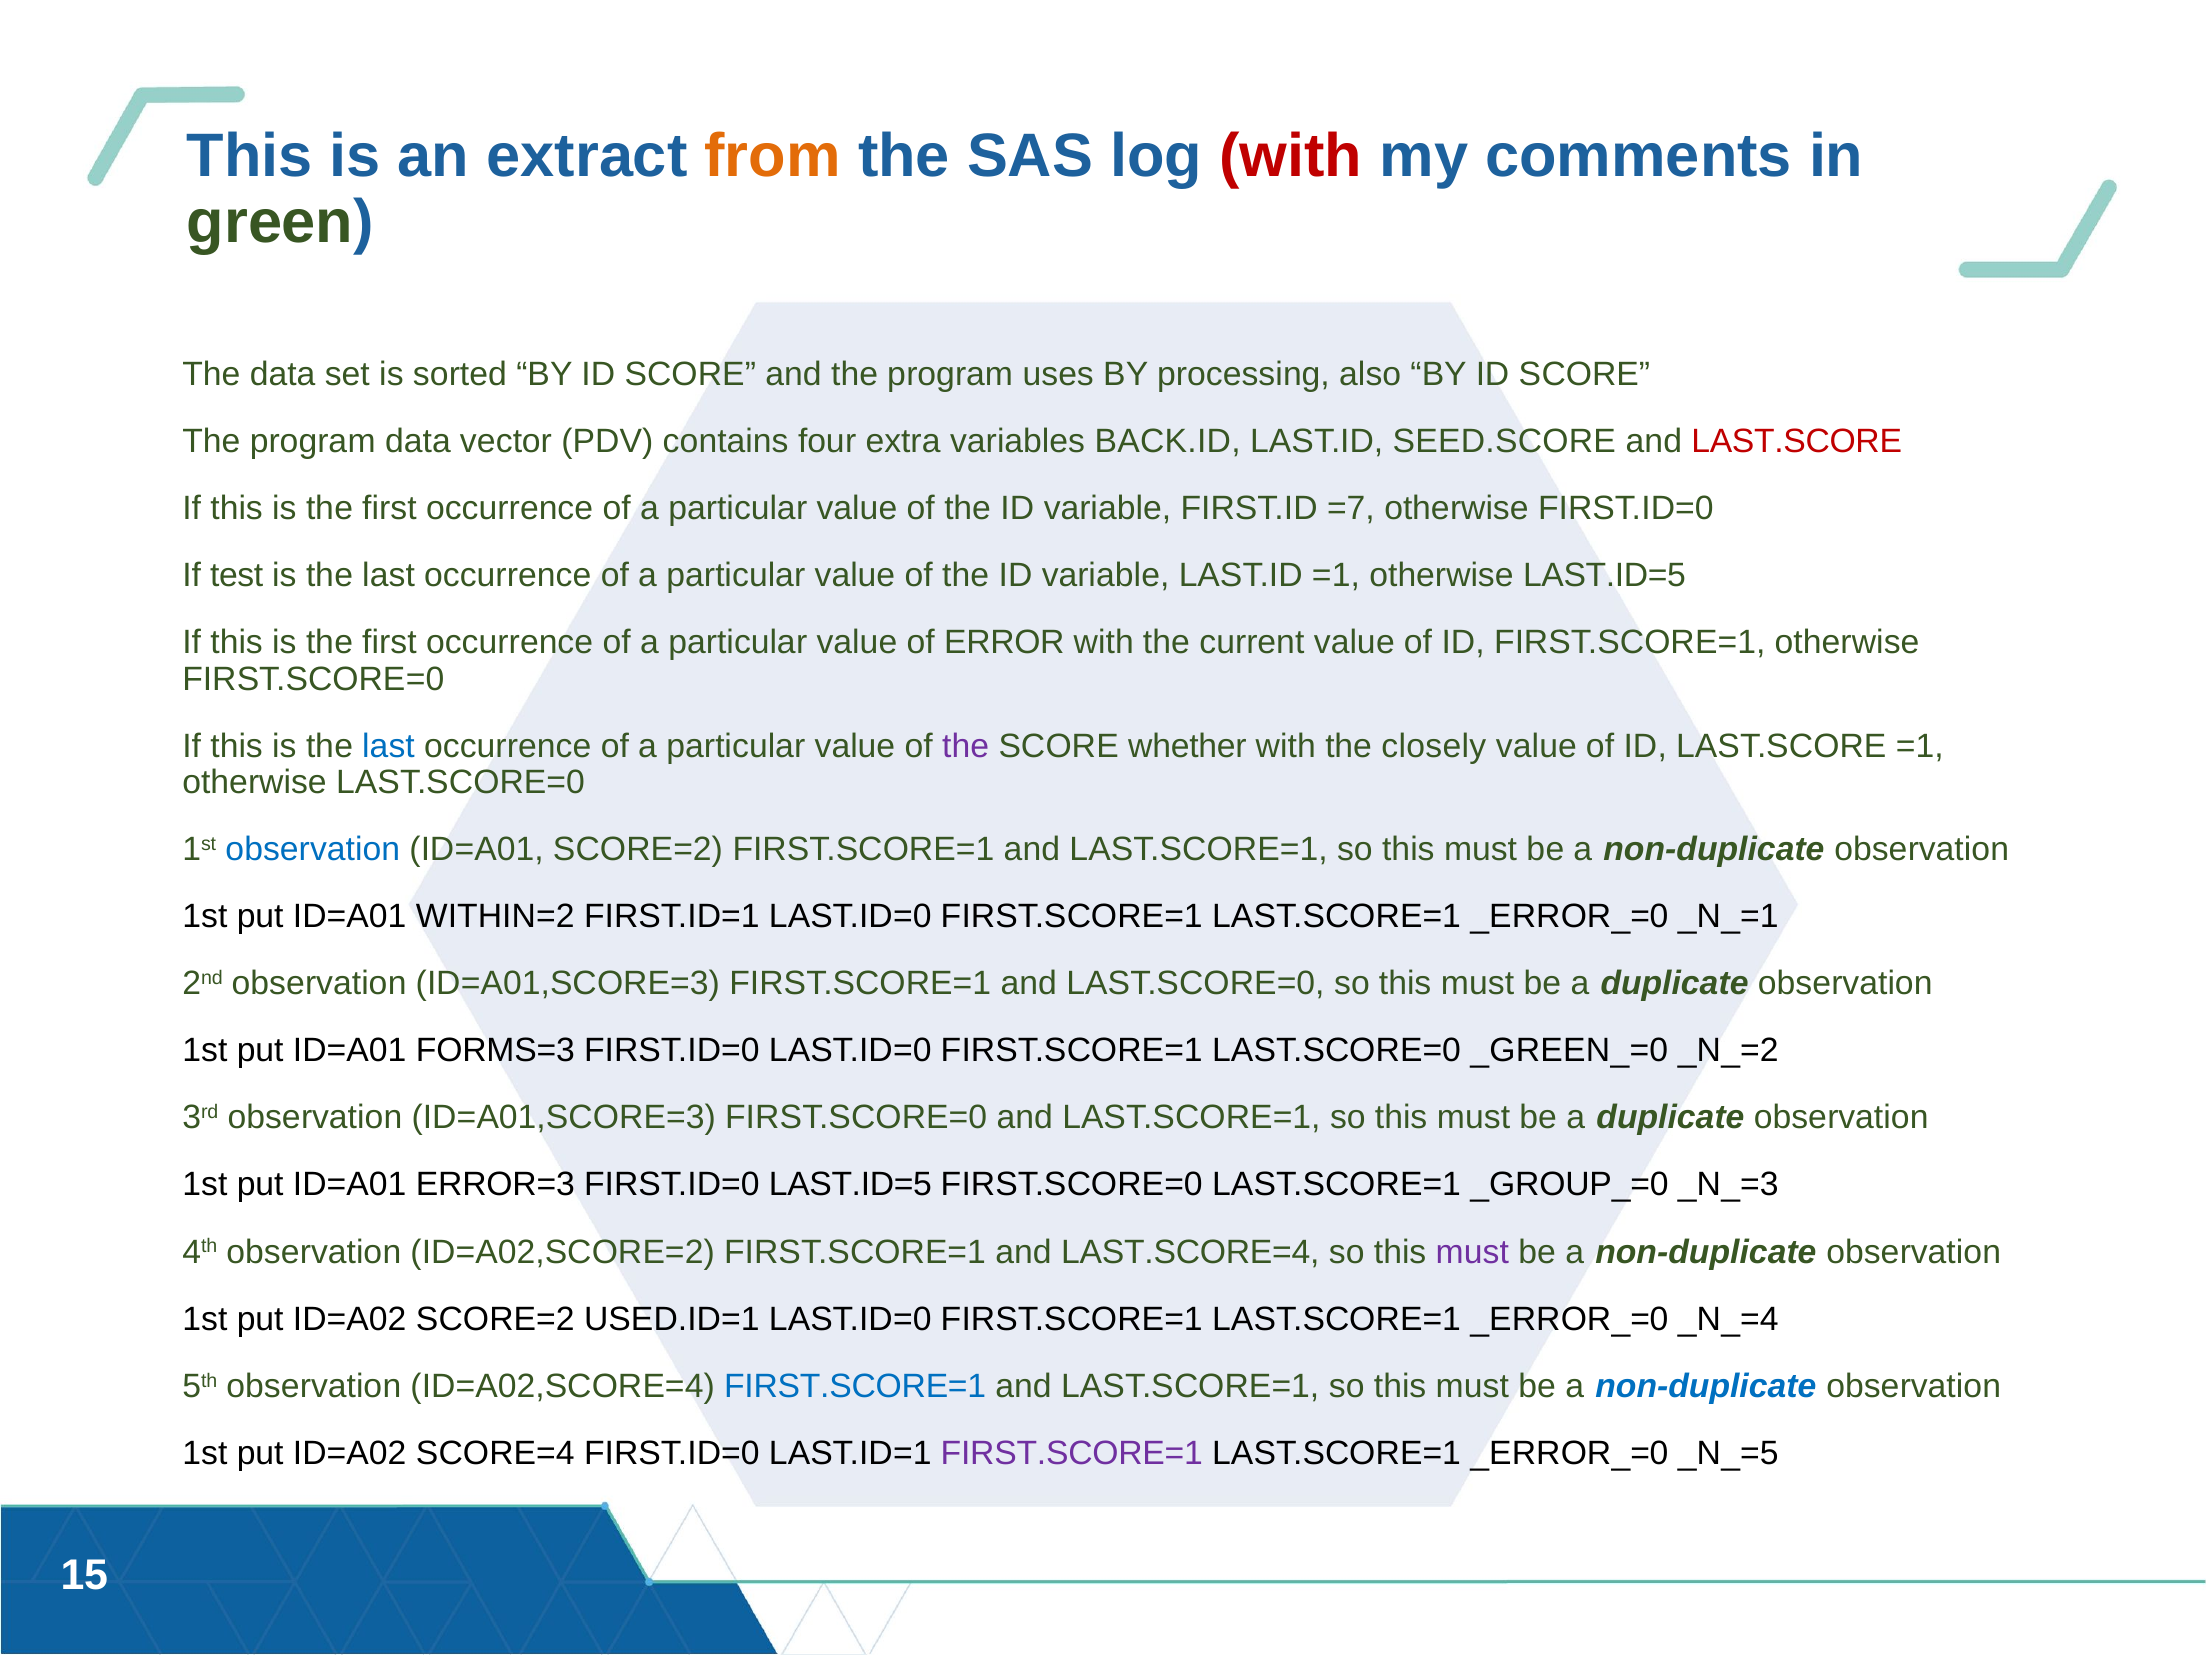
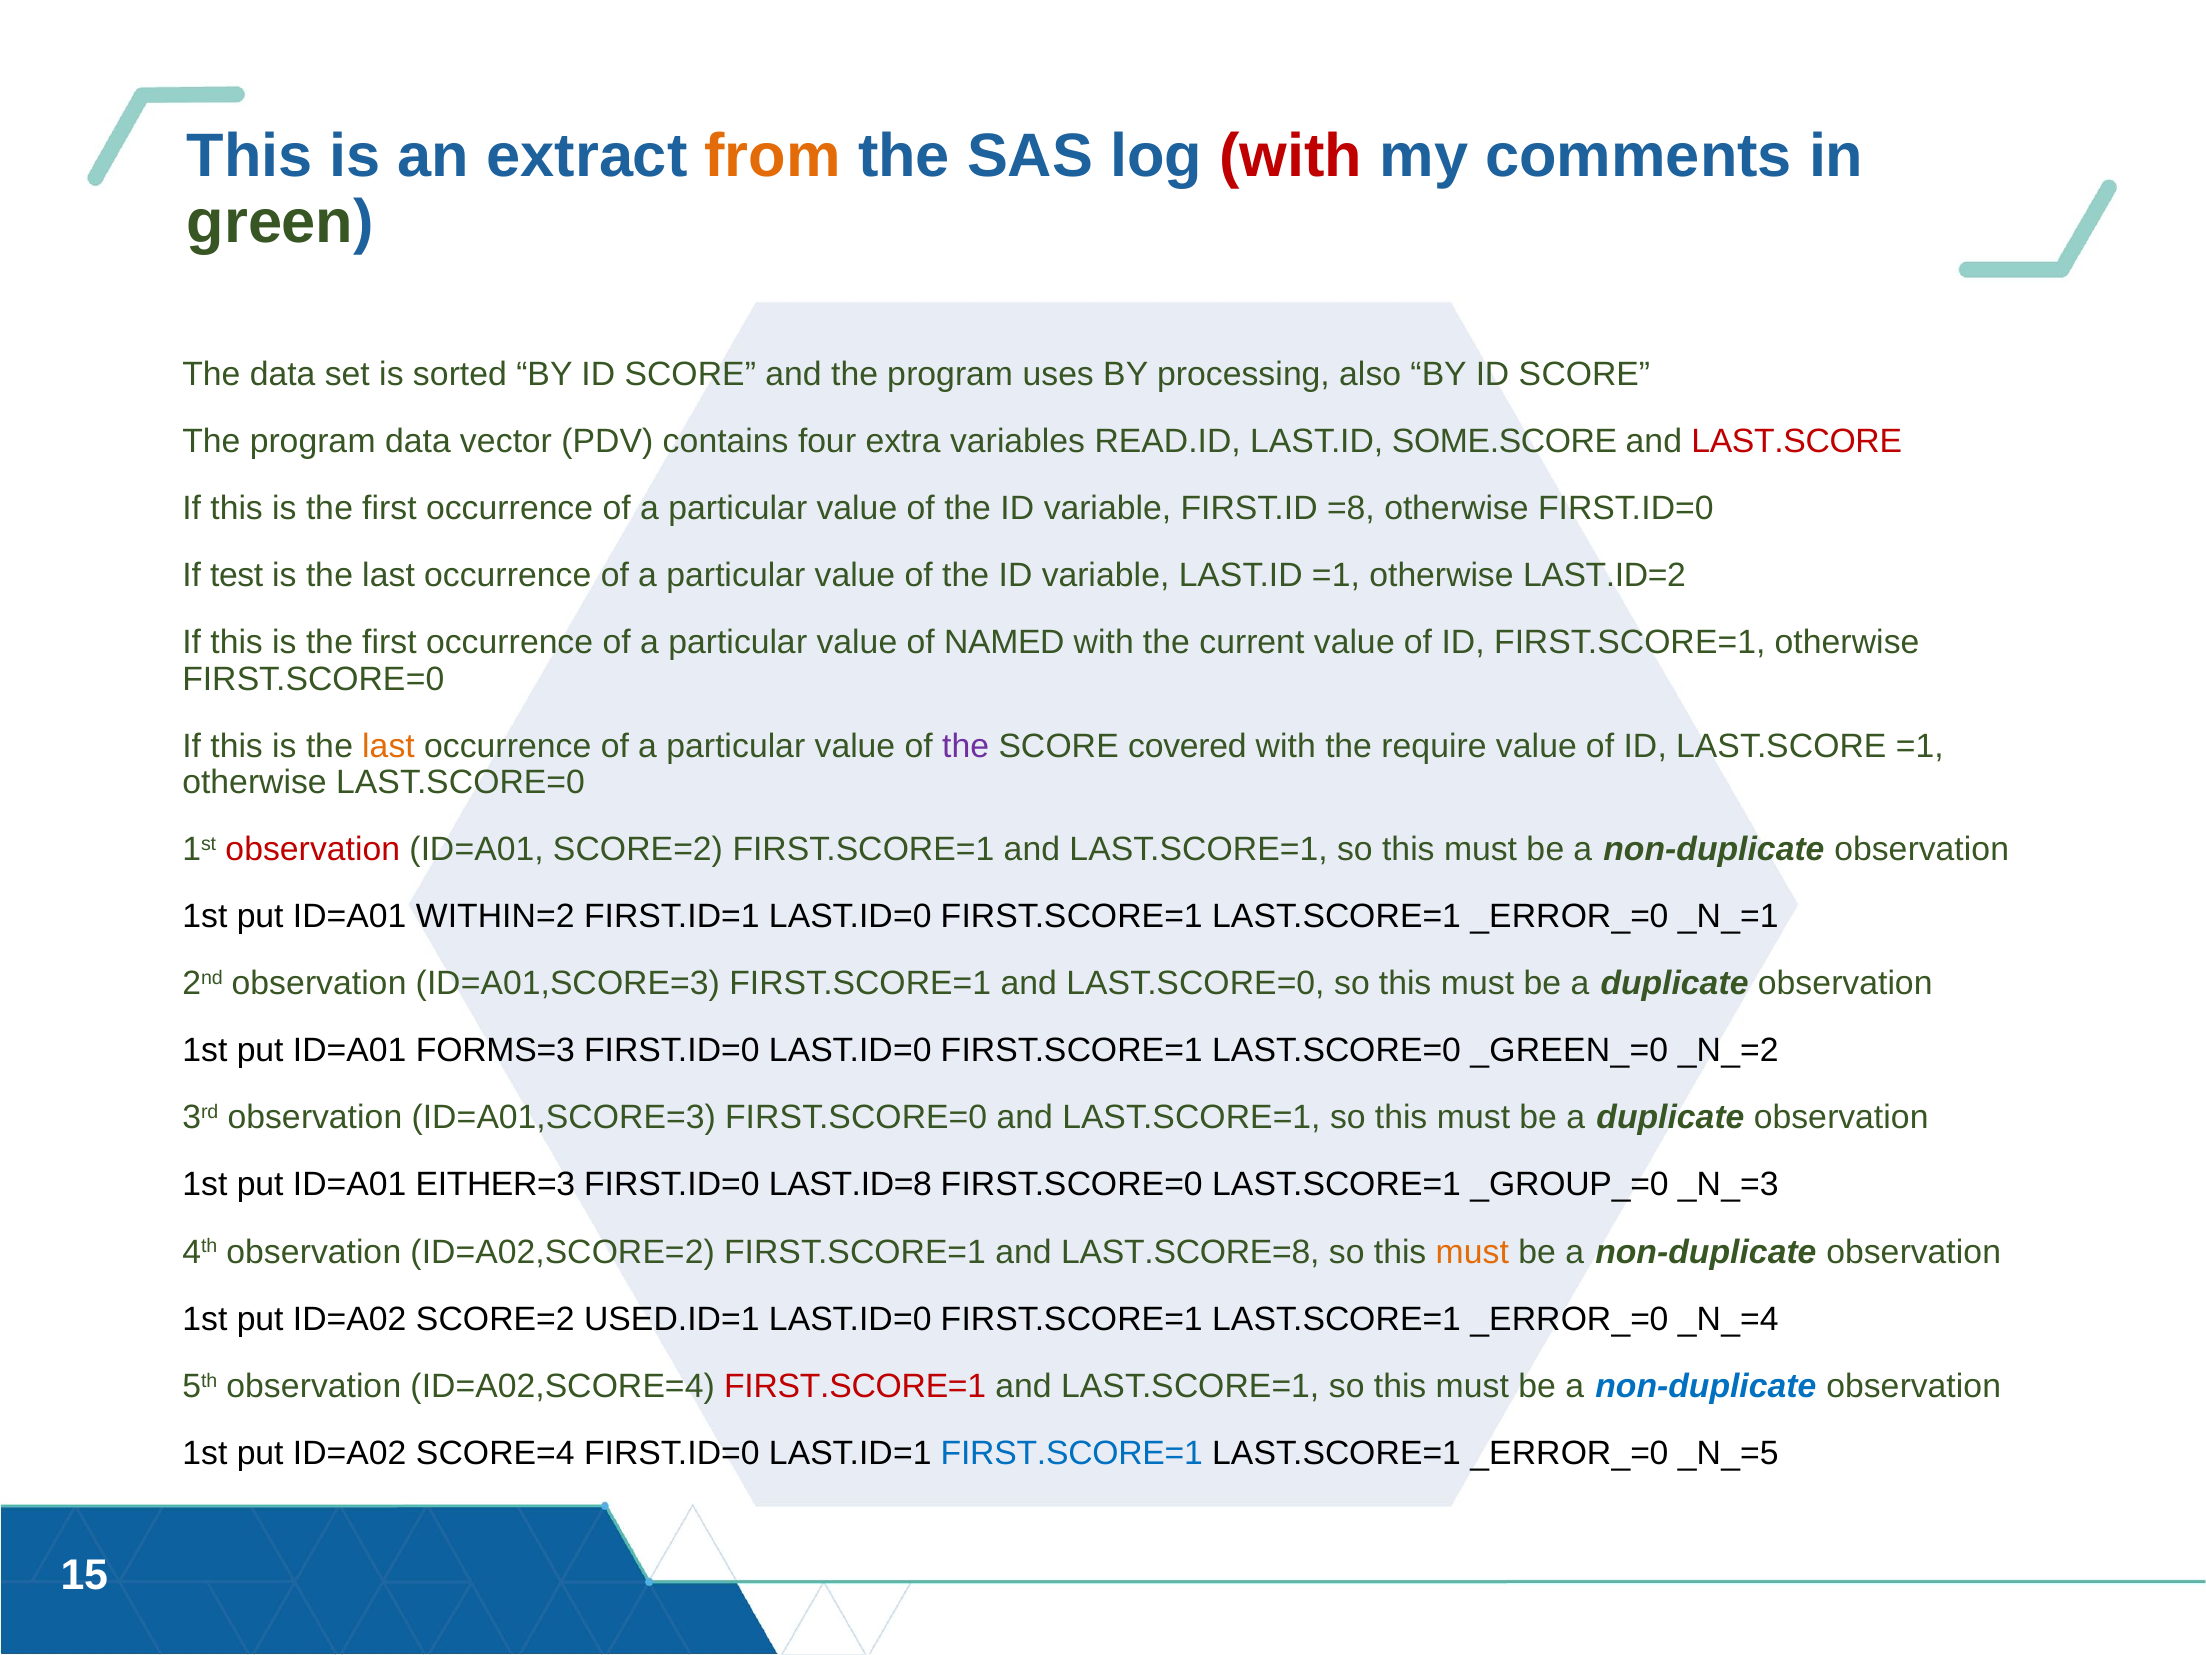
BACK.ID: BACK.ID -> READ.ID (1168, 441)
SEED.SCORE: SEED.SCORE -> SOME.SCORE (1505, 441)
=7: =7 -> =8 (1351, 508)
otherwise LAST.ID=5: LAST.ID=5 -> LAST.ID=2 (1604, 575)
ERROR: ERROR -> NAMED (1004, 642)
last colour: blue -> orange (388, 746)
whether: whether -> covered (1187, 746)
closely: closely -> require (1434, 746)
observation colour: blue -> red (313, 849)
ERROR=3: ERROR=3 -> EITHER=3 (495, 1184)
FIRST.ID=0 LAST.ID=5: LAST.ID=5 -> LAST.ID=8 (850, 1184)
LAST.SCORE=4: LAST.SCORE=4 -> LAST.SCORE=8 (1190, 1252)
must colour: purple -> orange (1472, 1252)
FIRST.SCORE=1 colour: blue -> red (855, 1386)
FIRST.SCORE=1 colour: purple -> blue (1072, 1453)
